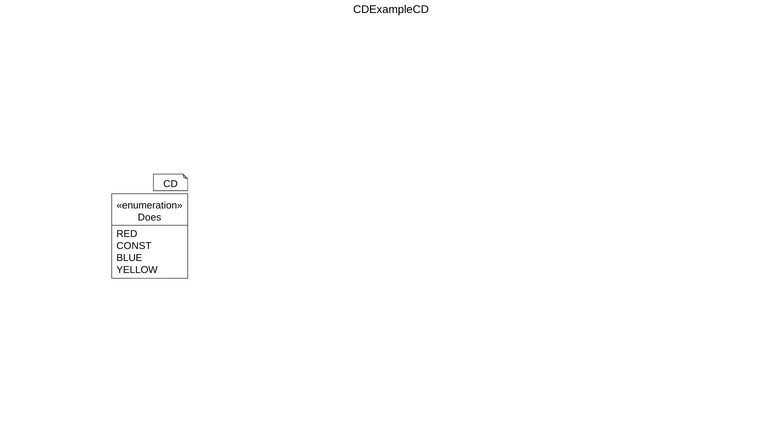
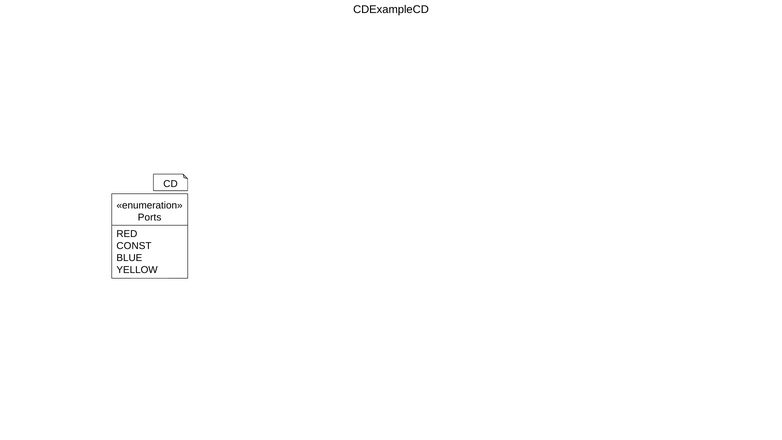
Does: Does -> Ports (150, 217)
